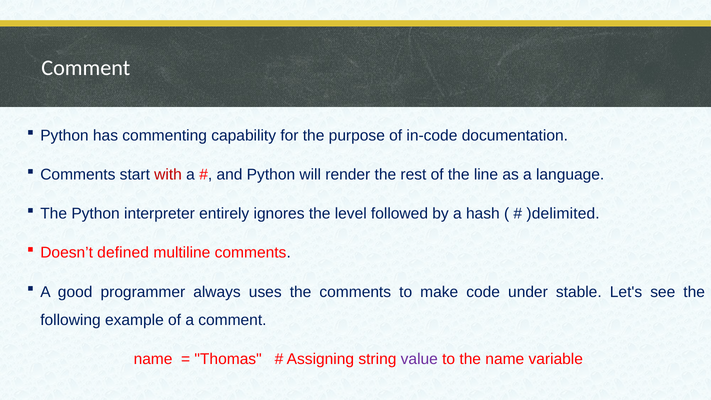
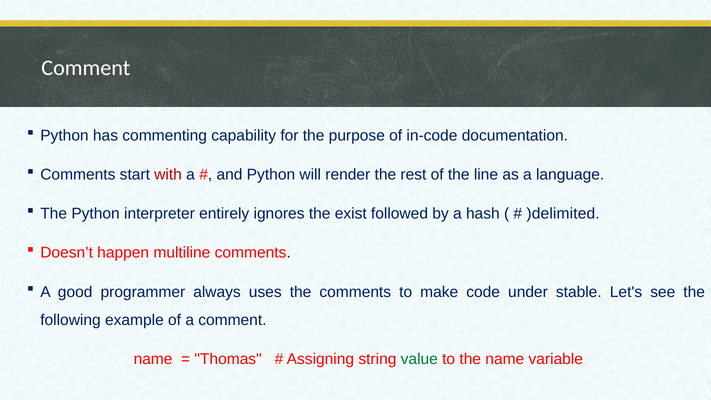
level: level -> exist (351, 214)
defined: defined -> happen (123, 253)
value colour: purple -> green (419, 359)
